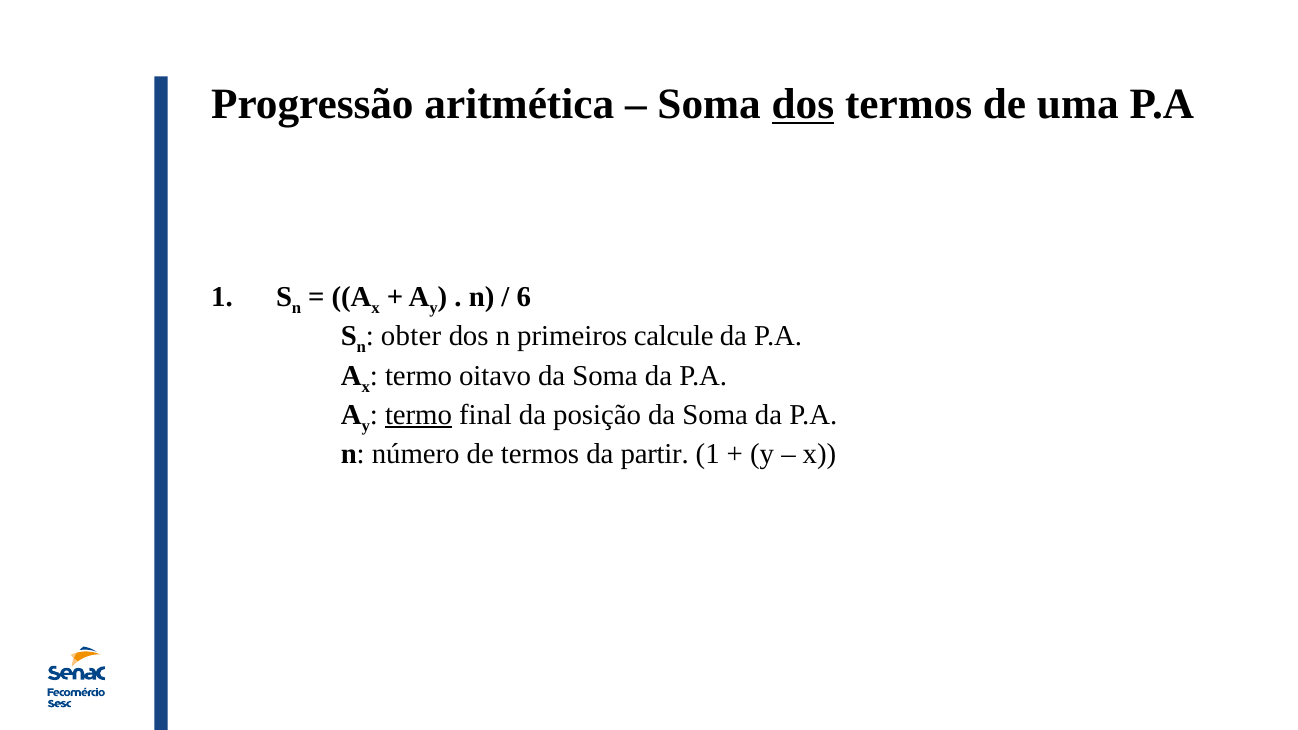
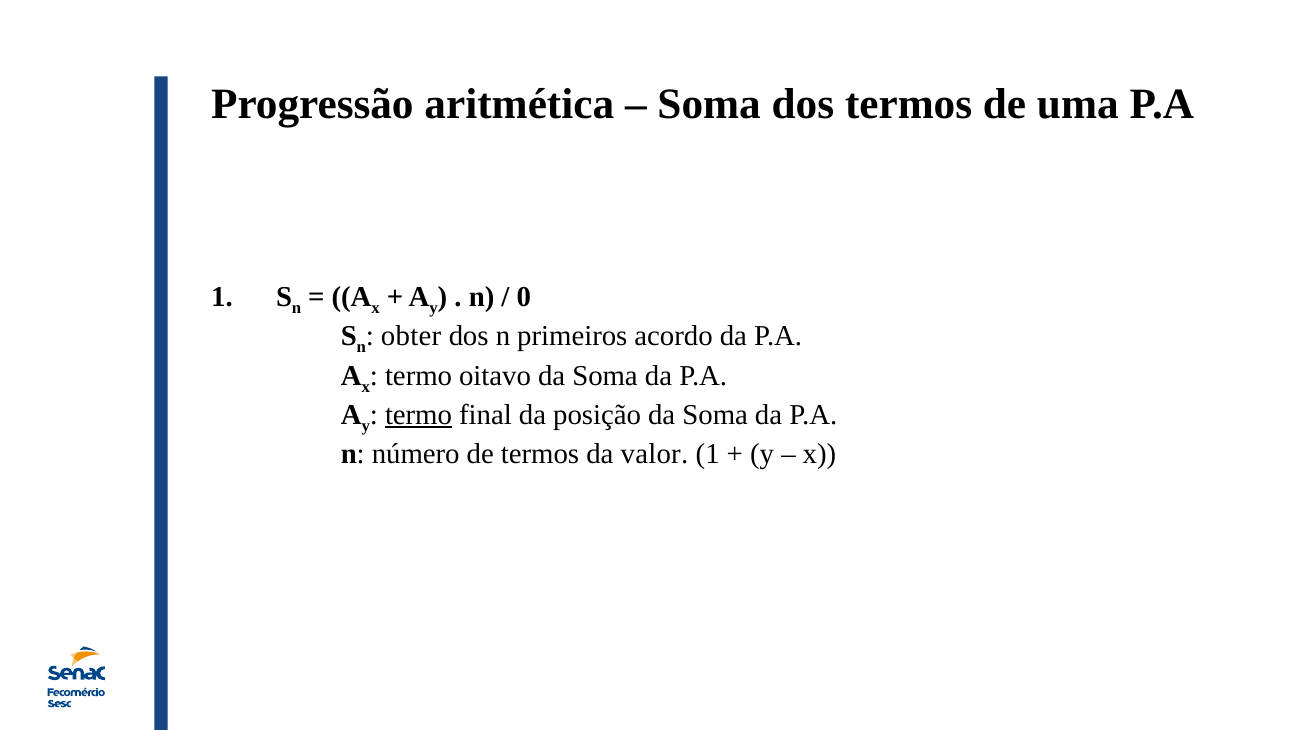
dos underline: present -> none (803, 104)
6: 6 -> 0 (524, 297)
calcule: calcule -> acordo (674, 336)
partir: partir -> valor (654, 454)
